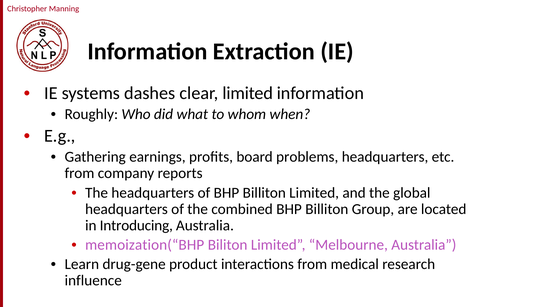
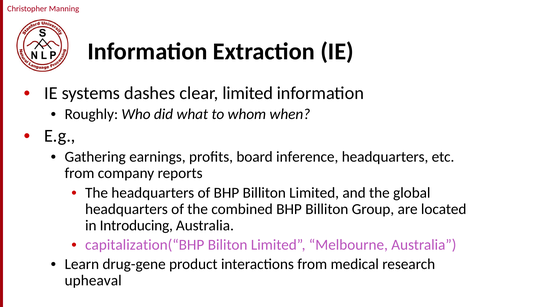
problems: problems -> inference (307, 157)
memoization(“BHP: memoization(“BHP -> capitalization(“BHP (145, 245)
influence: influence -> upheaval (93, 281)
